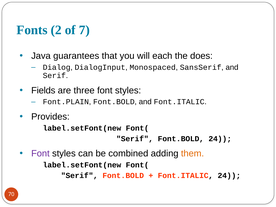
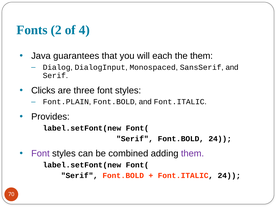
7: 7 -> 4 (84, 30)
the does: does -> them (201, 56)
Fields: Fields -> Clicks (43, 90)
them colour: orange -> purple (193, 154)
